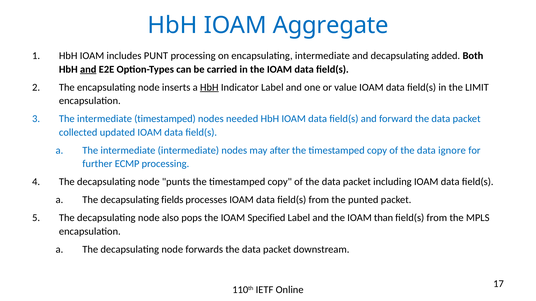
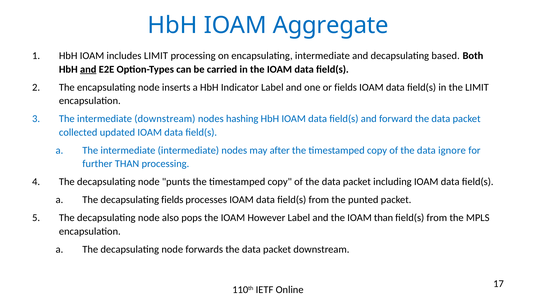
includes PUNT: PUNT -> LIMIT (156, 56)
added: added -> based (446, 56)
HbH underline: present -> none (209, 87)
or value: value -> fields (346, 87)
intermediate timestamped: timestamped -> downstream (165, 119)
needed: needed -> hashing (242, 119)
further ECMP: ECMP -> THAN (127, 164)
Specified: Specified -> However (266, 218)
